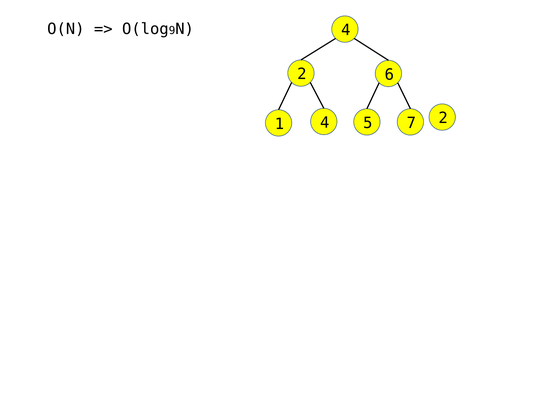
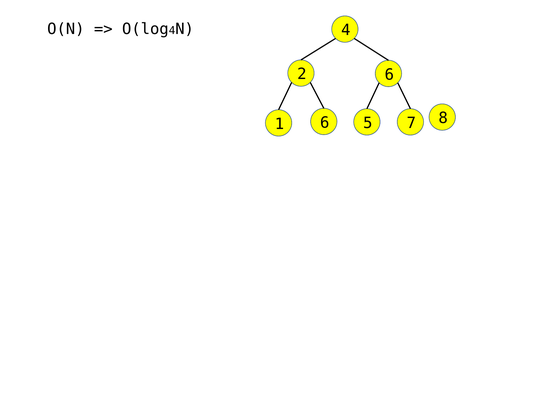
9: 9 -> 4 (172, 31)
1 4: 4 -> 6 (325, 122)
7 2: 2 -> 8 (443, 118)
